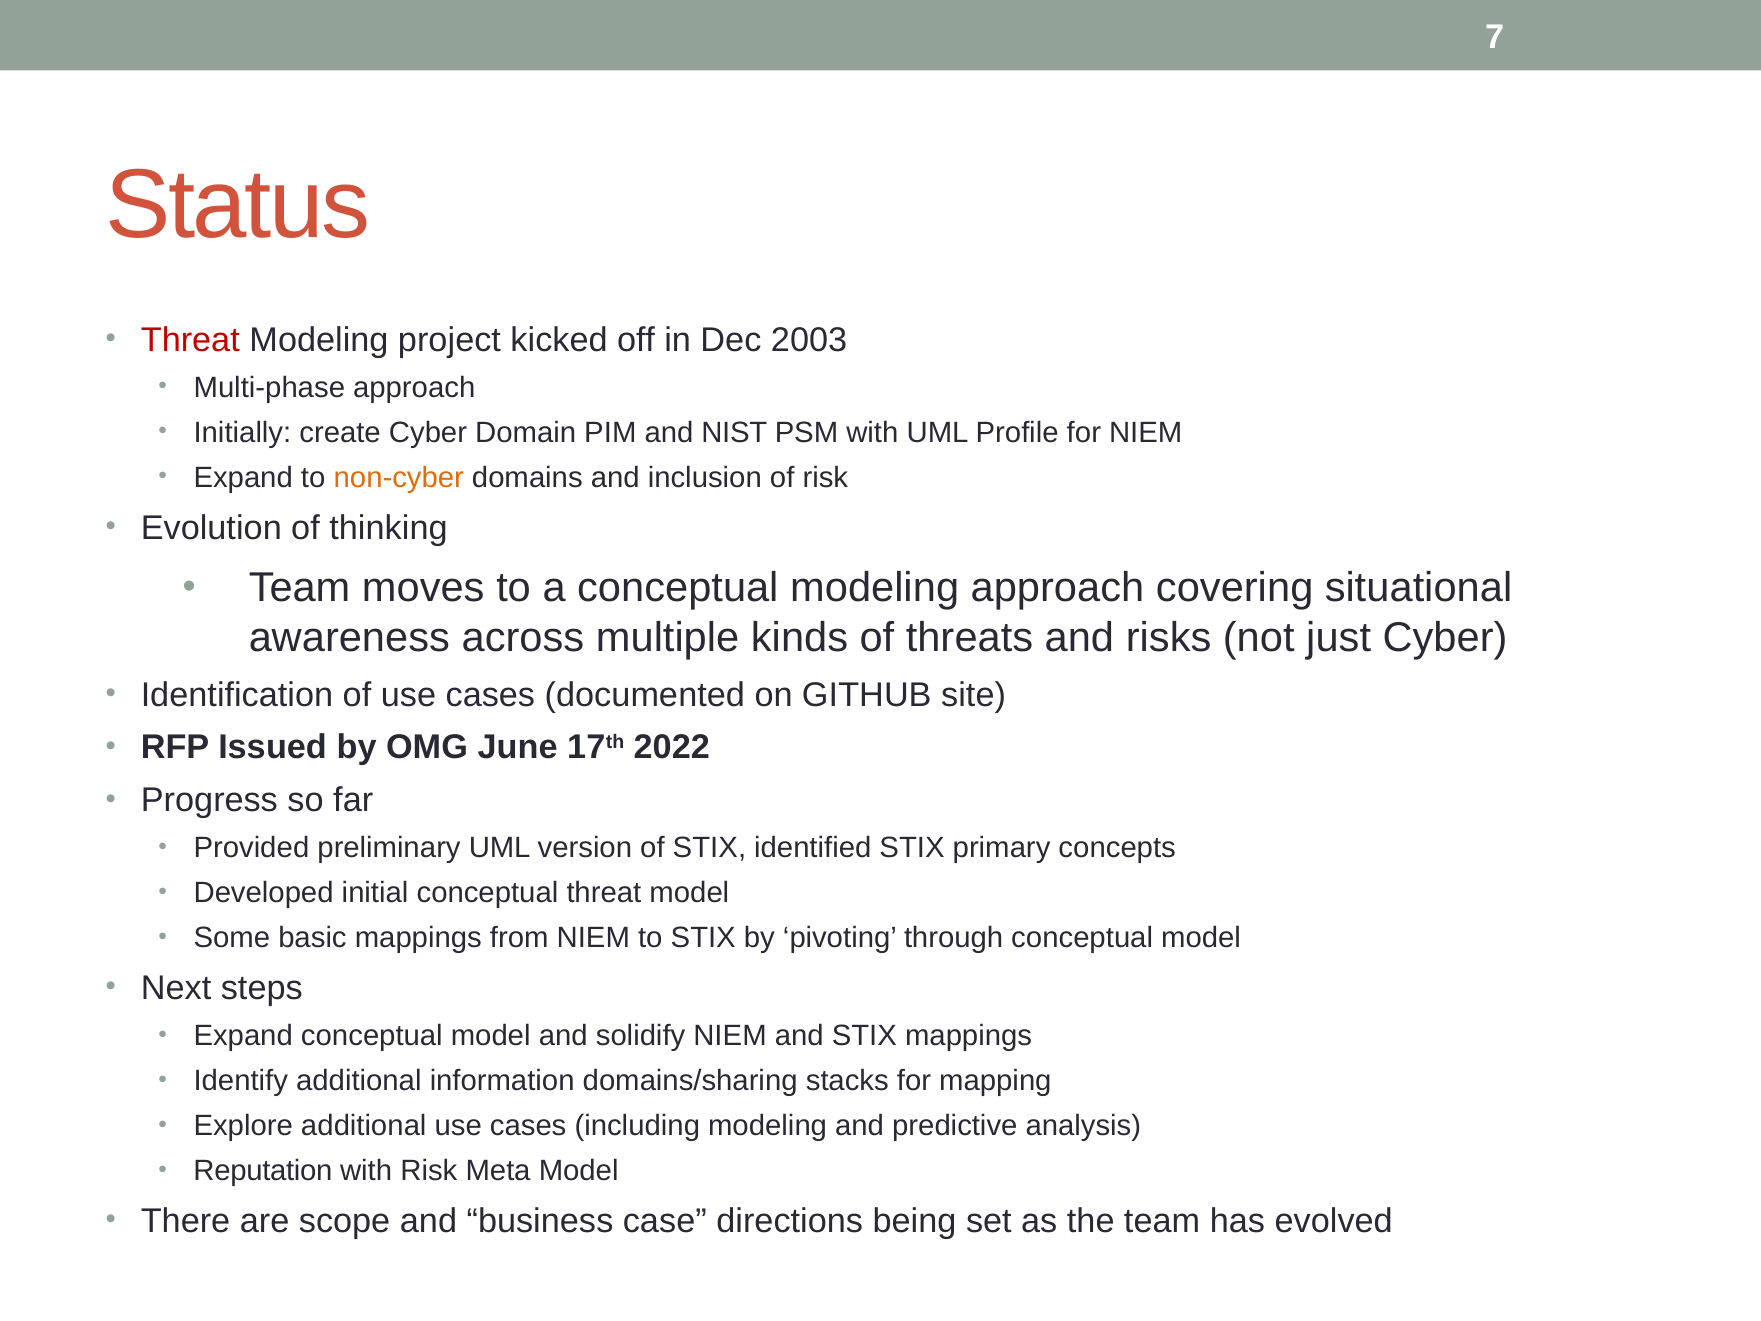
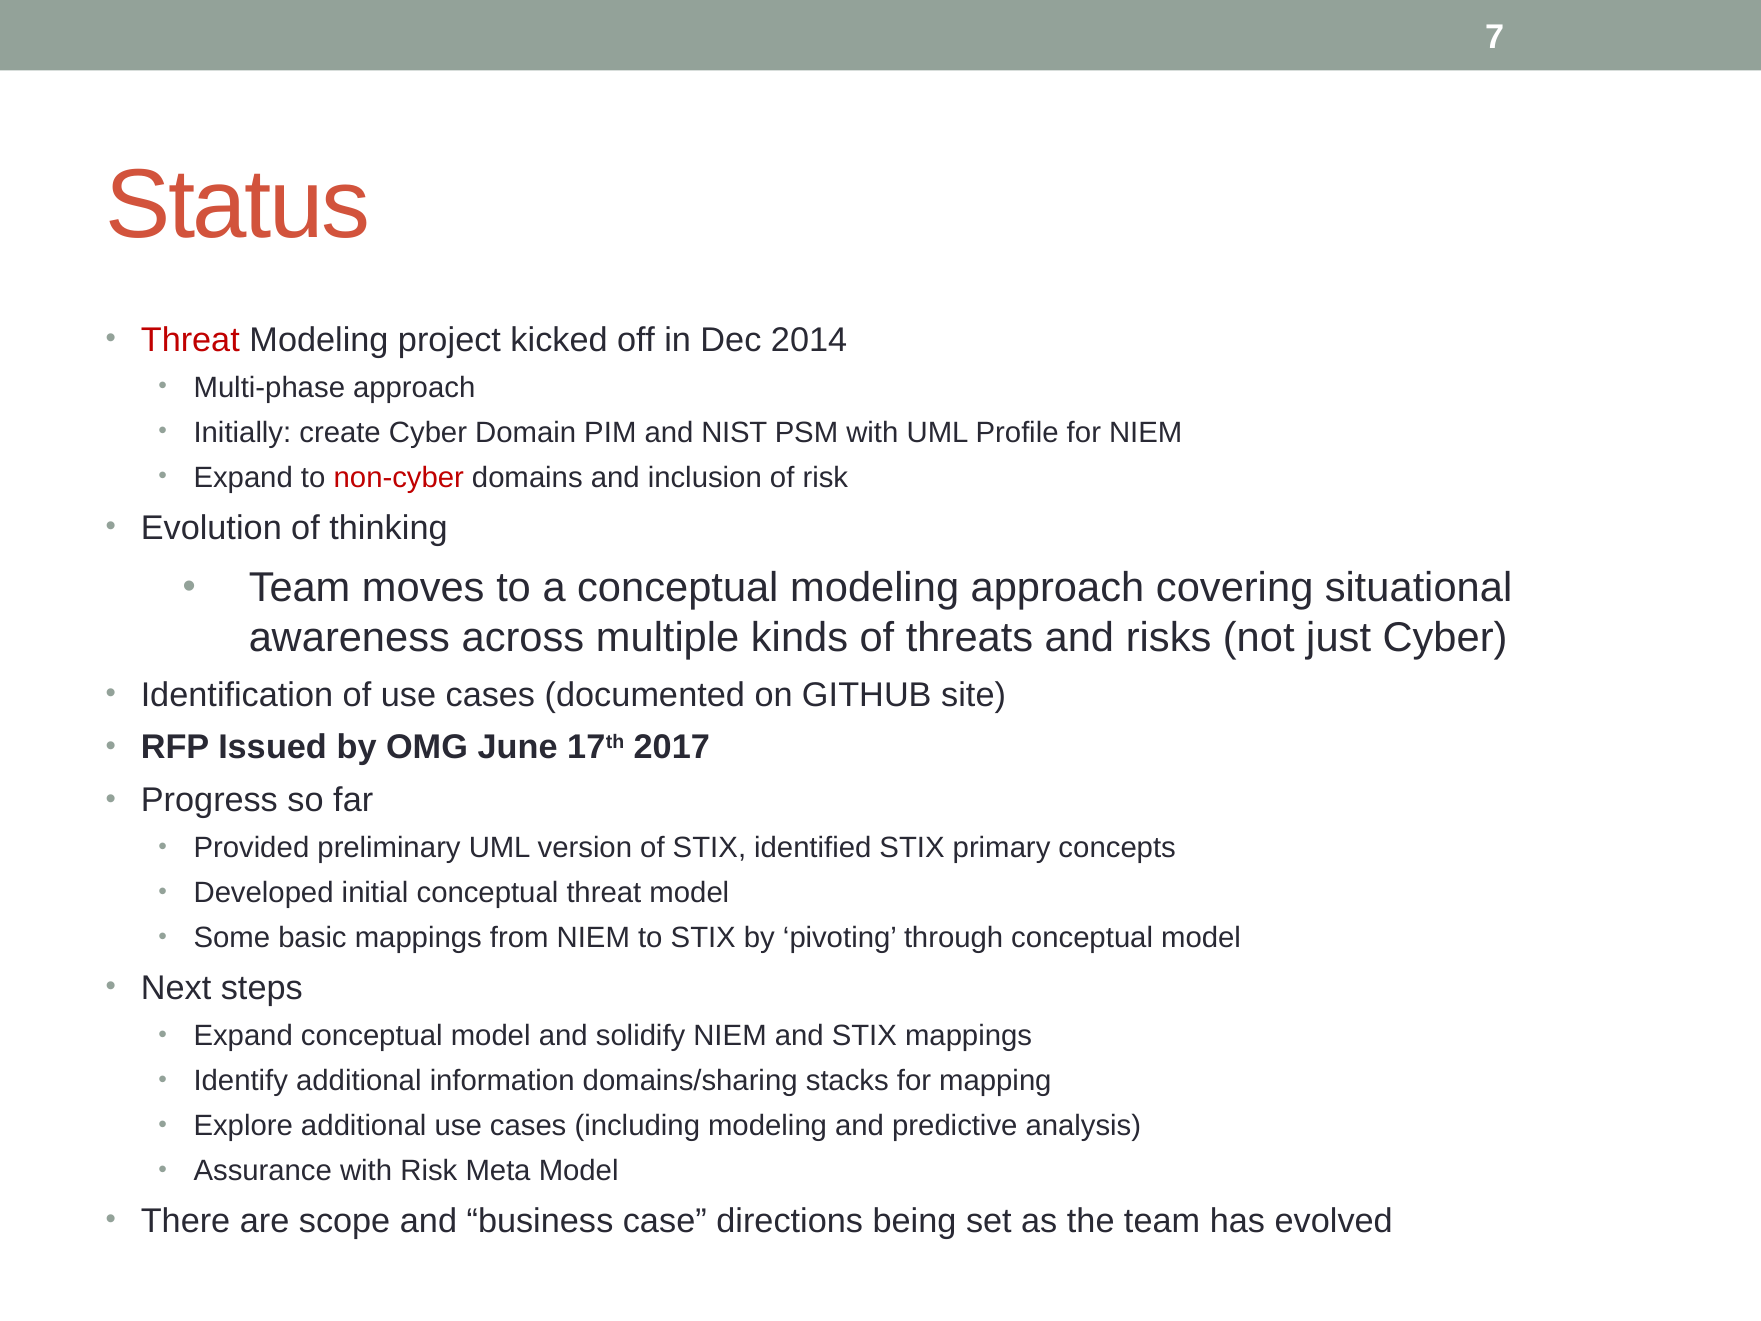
2003: 2003 -> 2014 (809, 340)
non-cyber colour: orange -> red (399, 478)
2022: 2022 -> 2017 (672, 747)
Reputation: Reputation -> Assurance (263, 1171)
